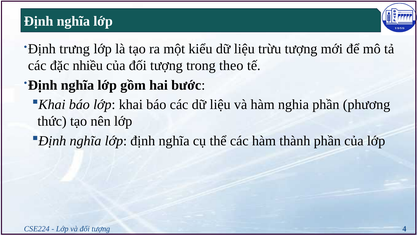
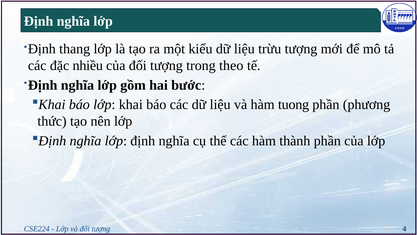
trưng: trưng -> thang (75, 49)
nghia: nghia -> tuong (294, 104)
